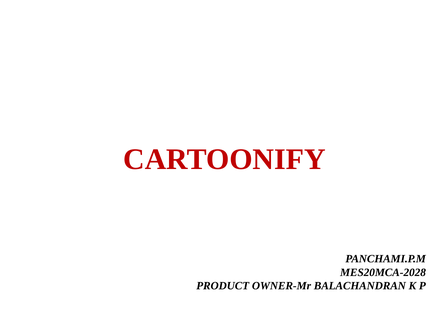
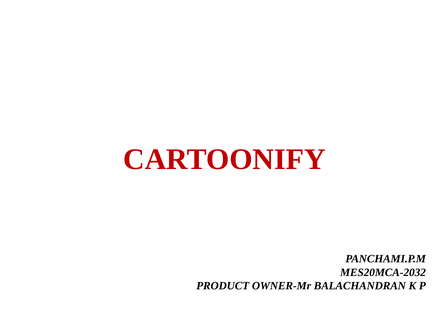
MES20MCA-2028: MES20MCA-2028 -> MES20MCA-2032 (383, 272)
